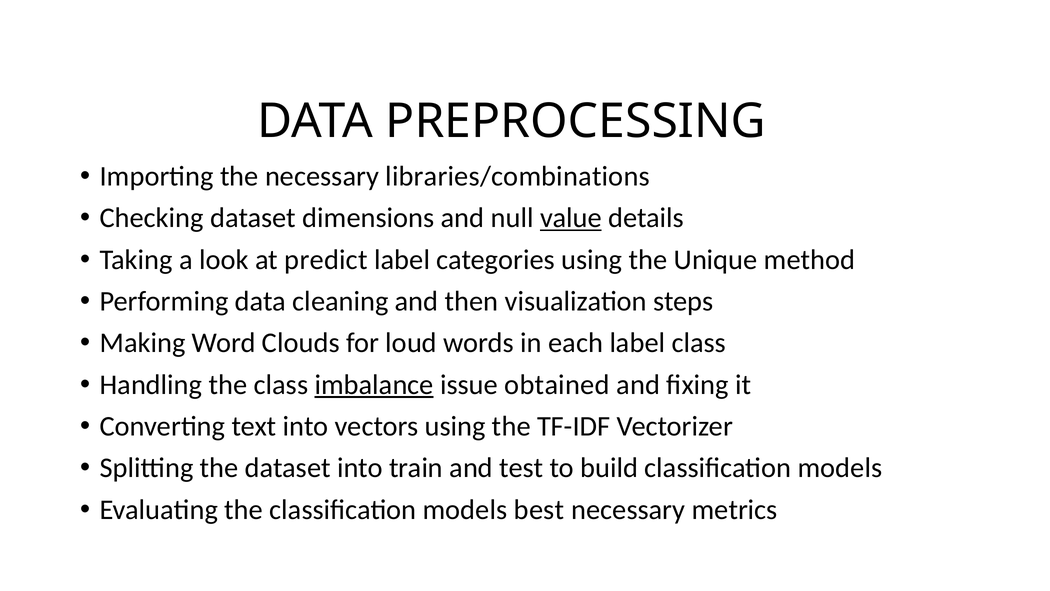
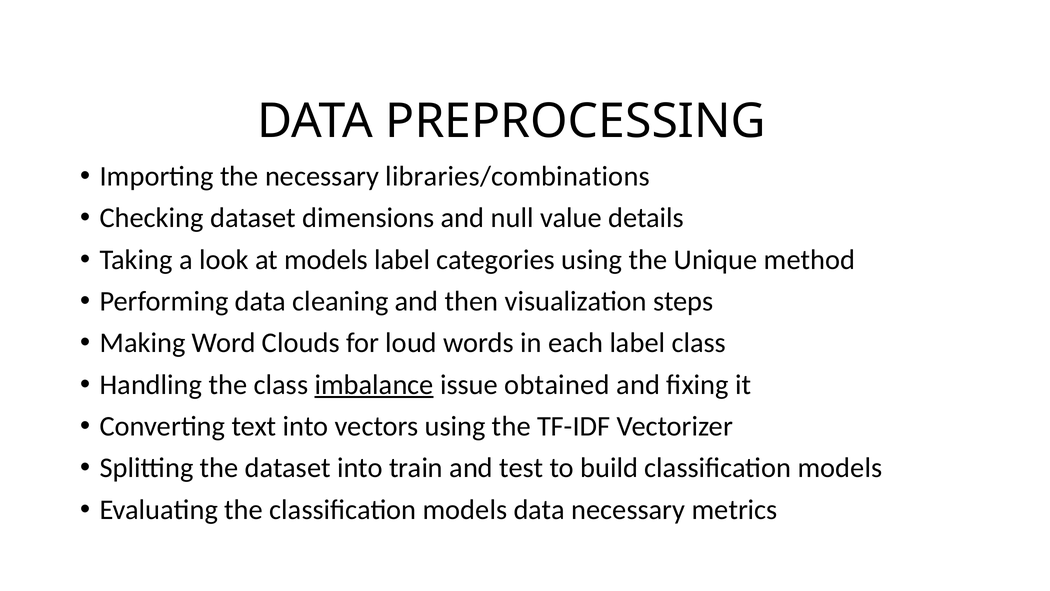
value underline: present -> none (571, 218)
at predict: predict -> models (326, 260)
models best: best -> data (539, 509)
